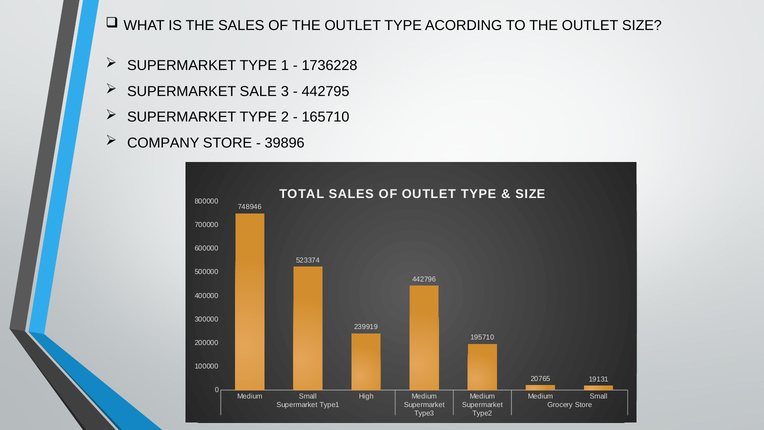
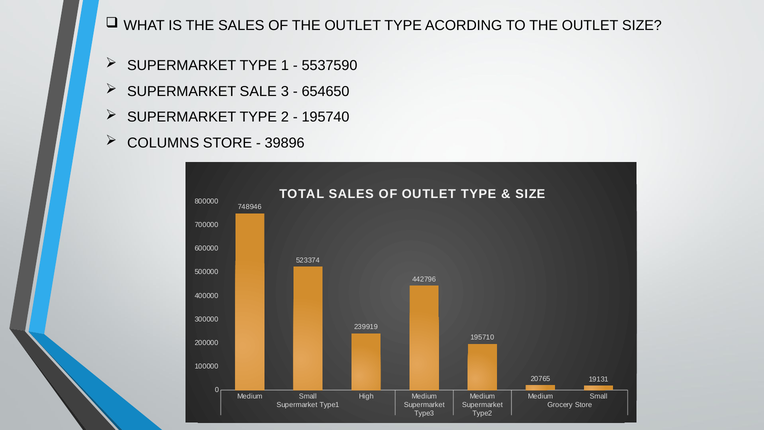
1736228: 1736228 -> 5537590 (330, 66)
442795: 442795 -> 654650 (326, 91)
165710: 165710 -> 195740 (326, 117)
COMPANY: COMPANY -> COLUMNS (163, 143)
